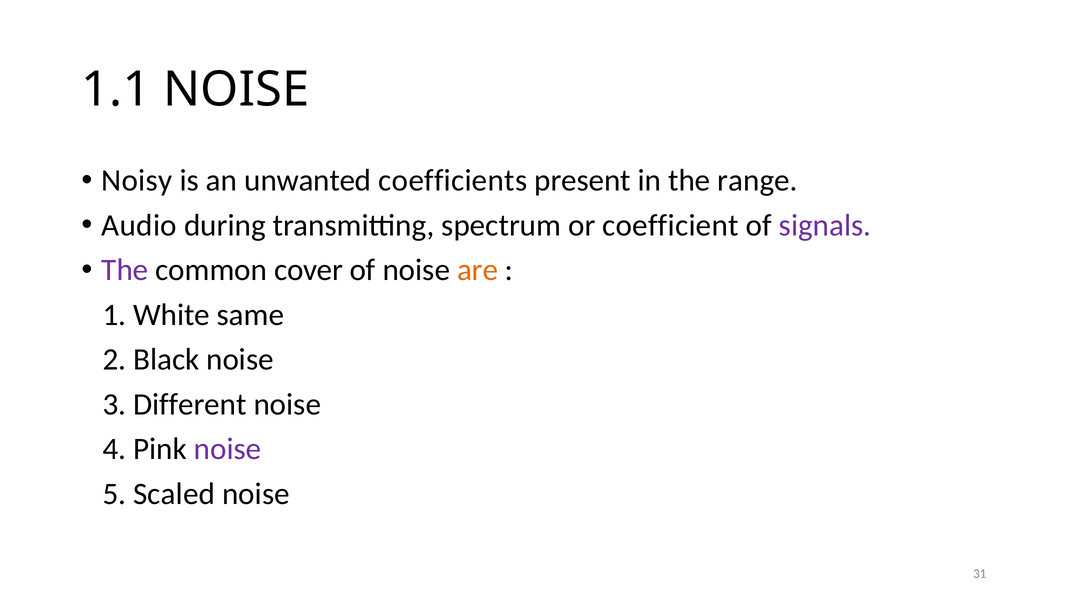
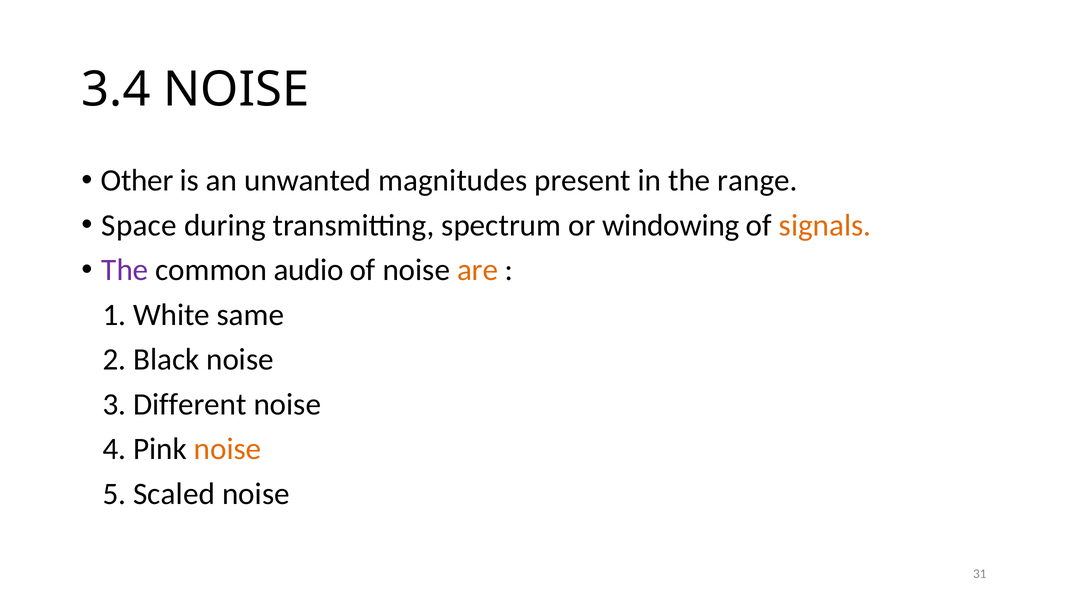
1.1: 1.1 -> 3.4 (116, 90)
Noisy: Noisy -> Other (137, 181)
coefficients: coefficients -> magnitudes (453, 181)
Audio: Audio -> Space (139, 225)
coefficient: coefficient -> windowing (671, 225)
signals colour: purple -> orange (825, 225)
cover: cover -> audio (309, 270)
noise colour: purple -> orange (228, 449)
